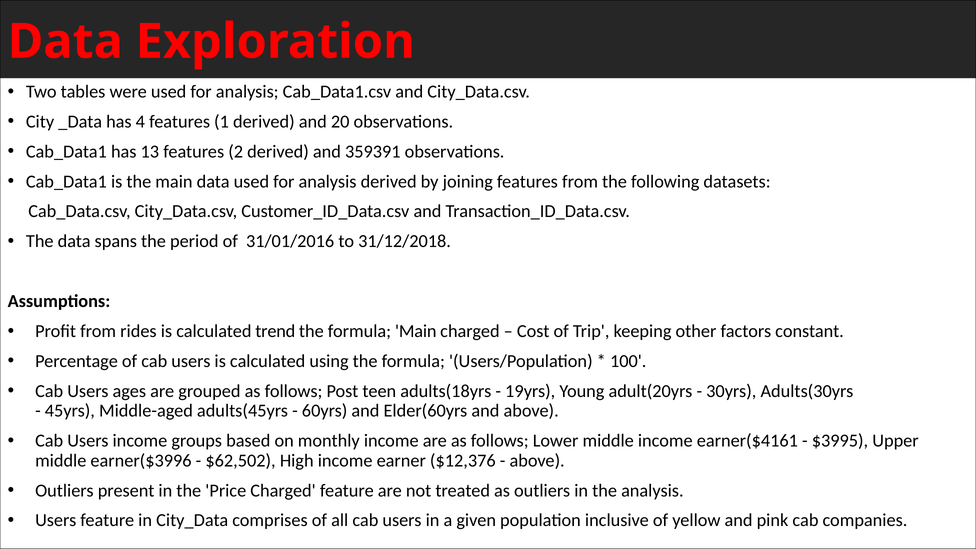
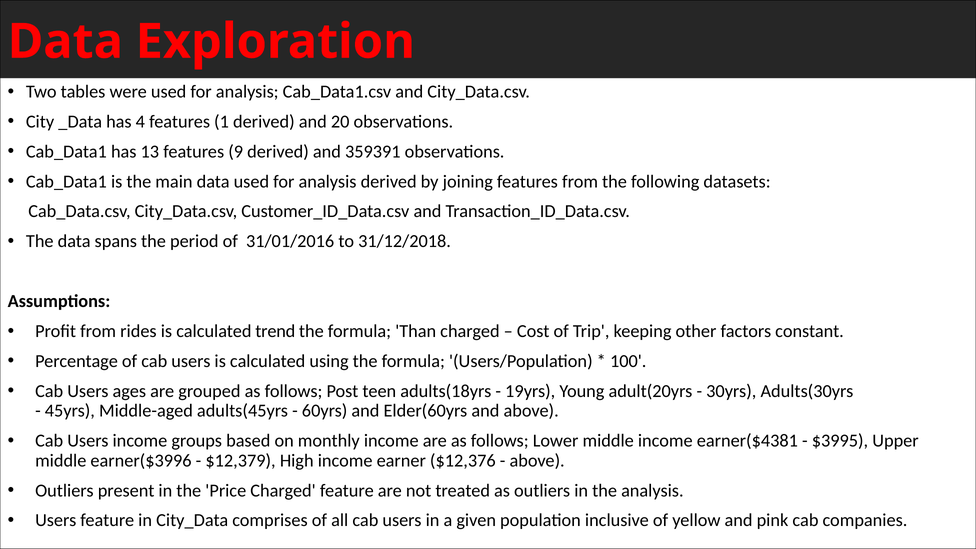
2: 2 -> 9 (236, 152)
formula Main: Main -> Than (416, 331)
earner($4161: earner($4161 -> earner($4381 (747, 441)
$62,502: $62,502 -> $12,379 (241, 461)
